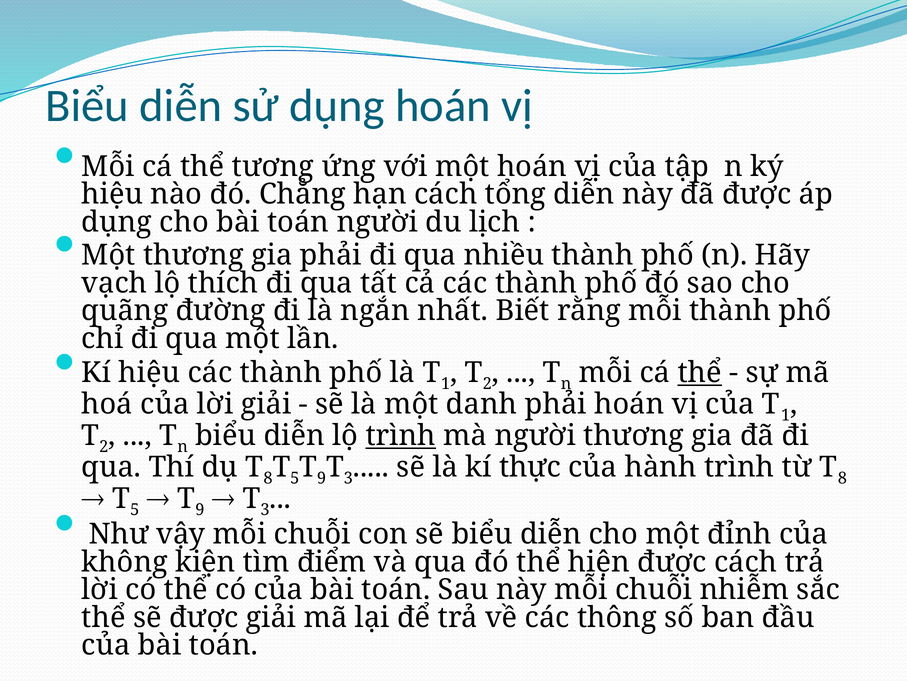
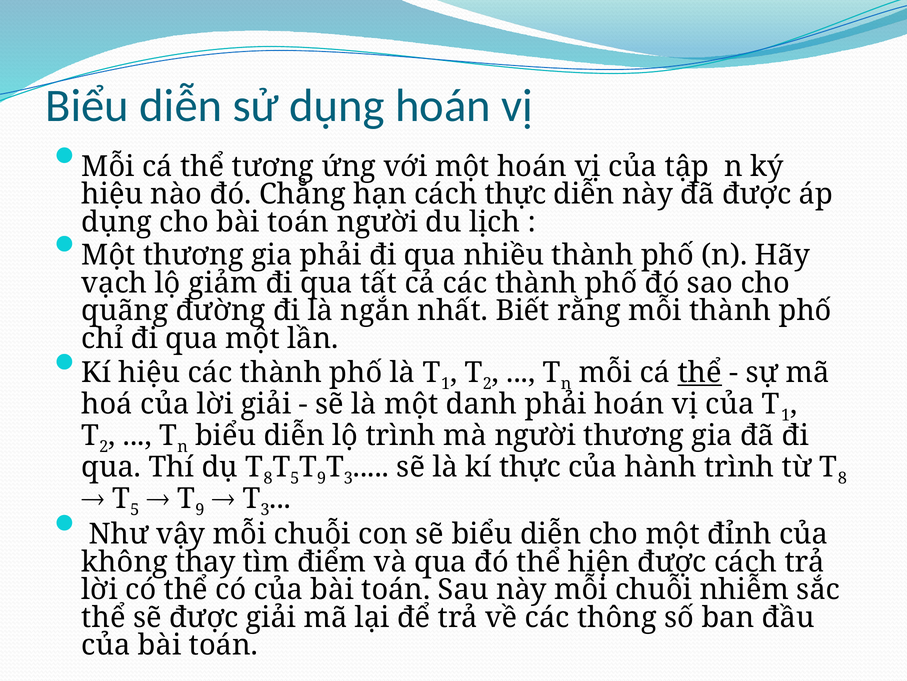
cách tổng: tổng -> thực (516, 194)
thích: thích -> giảm (223, 283)
trình underline: present -> none (401, 435)
kiện: kiện -> thay (205, 561)
